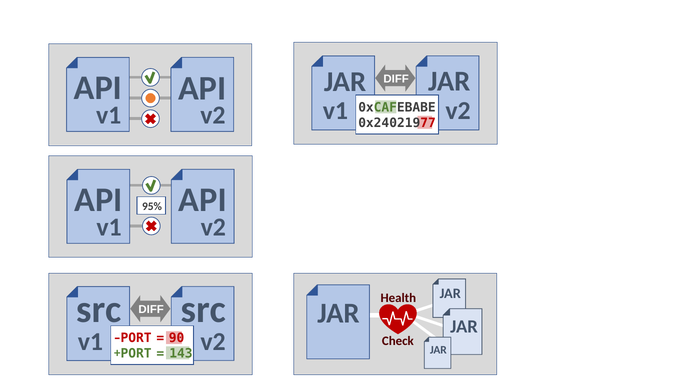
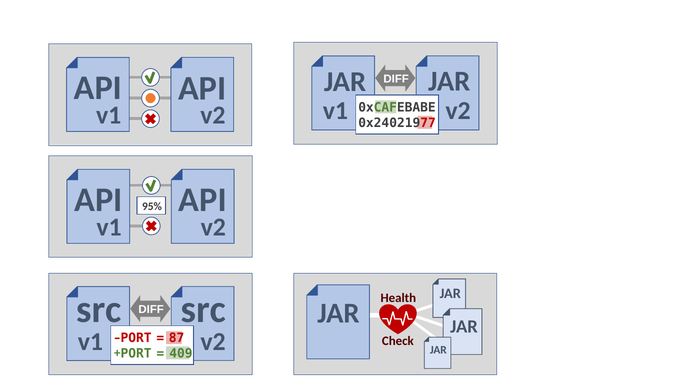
90: 90 -> 87 (177, 338)
143: 143 -> 409 (181, 353)
